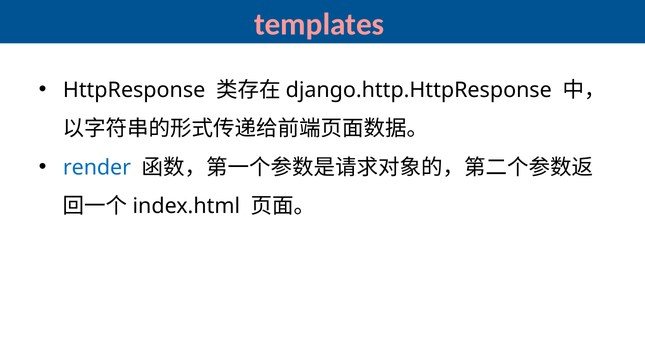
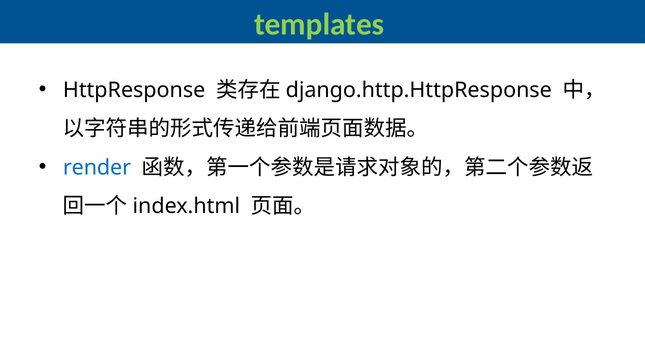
templates colour: pink -> light green (319, 24)
